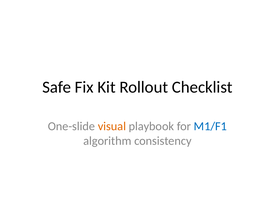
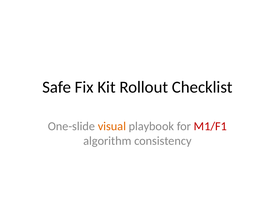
M1/F1 colour: blue -> red (210, 126)
